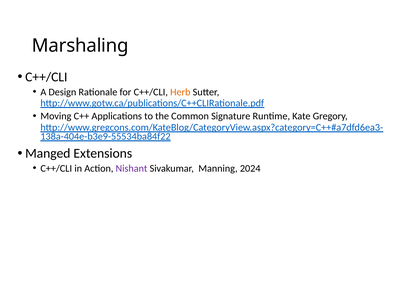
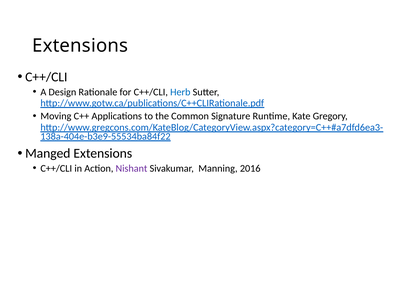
Marshaling: Marshaling -> Extensions (80, 46)
Herb colour: orange -> blue (180, 92)
2024: 2024 -> 2016 (250, 168)
